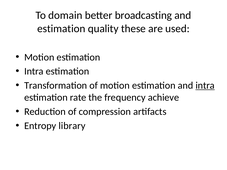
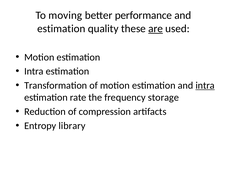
domain: domain -> moving (65, 15)
broadcasting: broadcasting -> performance (143, 15)
are underline: none -> present (156, 29)
achieve: achieve -> storage (163, 98)
